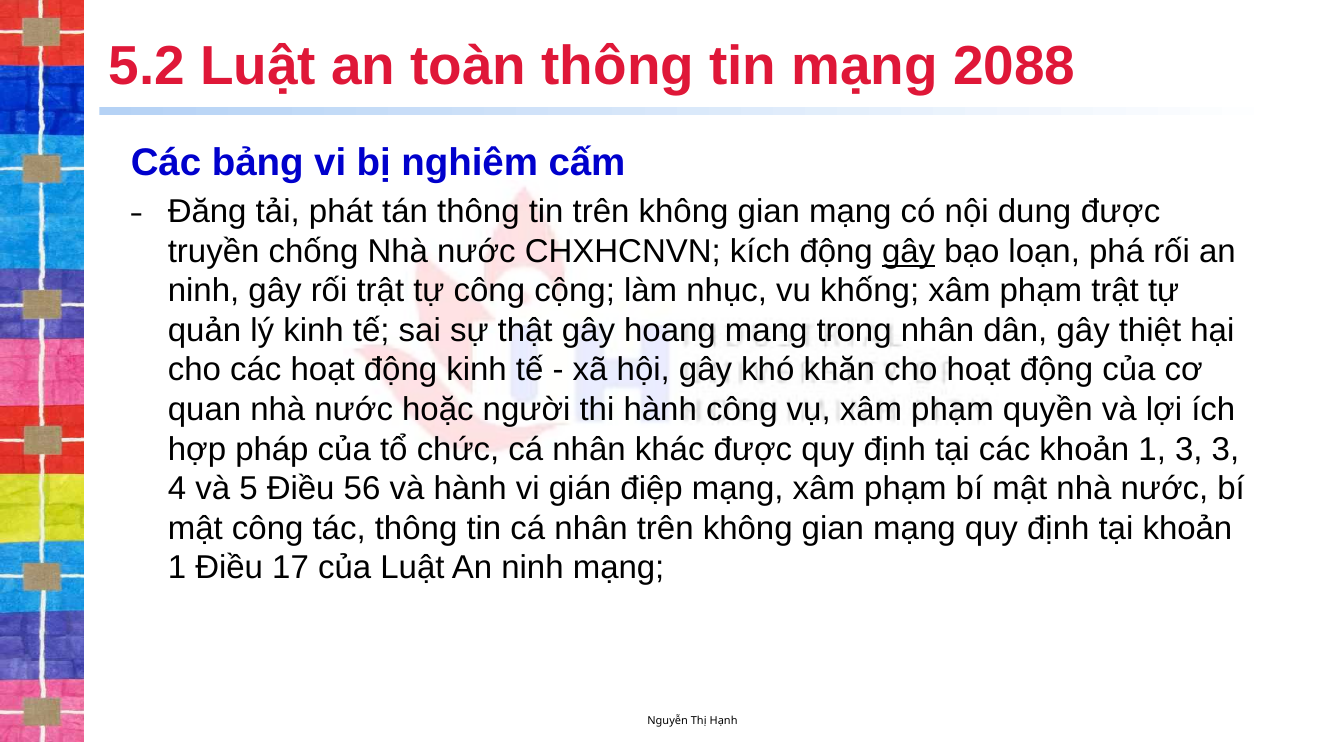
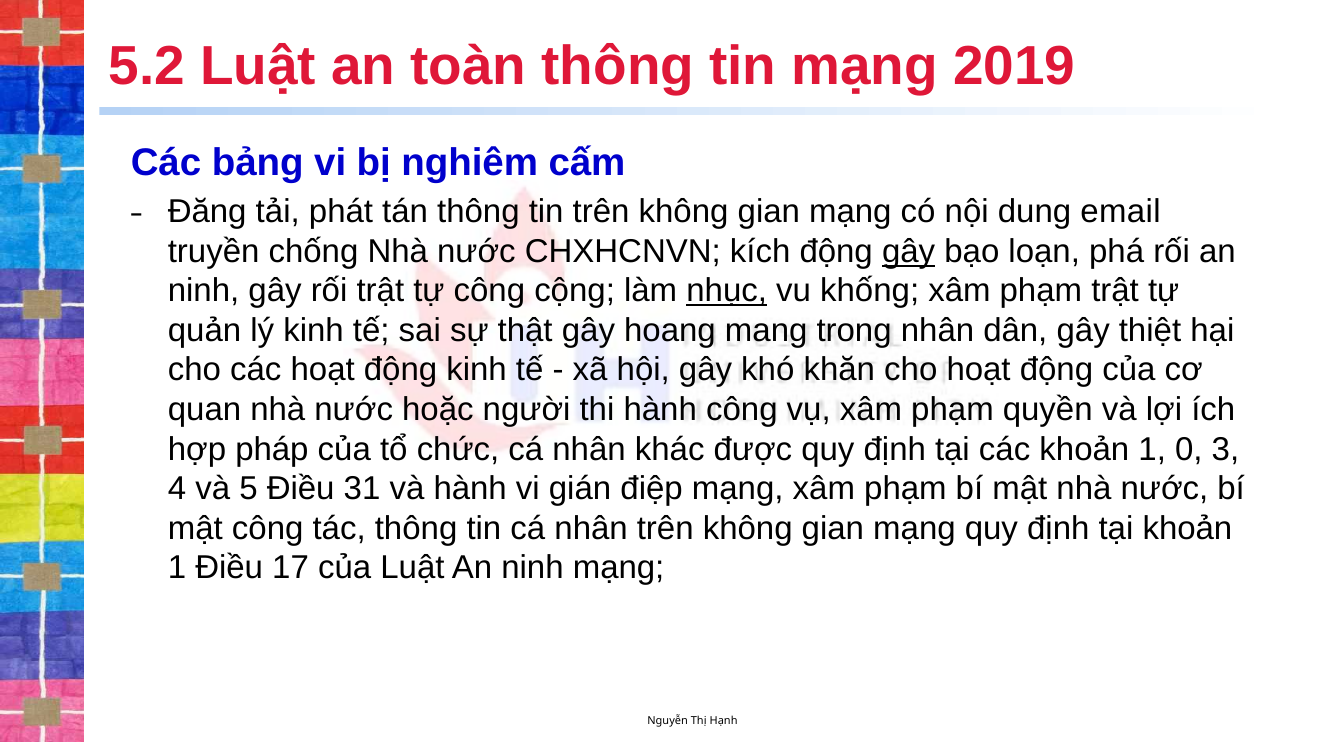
2088: 2088 -> 2019 (1014, 66)
dung được: được -> email (1121, 212)
nhục underline: none -> present (727, 291)
1 3: 3 -> 0 (1189, 449)
56: 56 -> 31 (362, 489)
